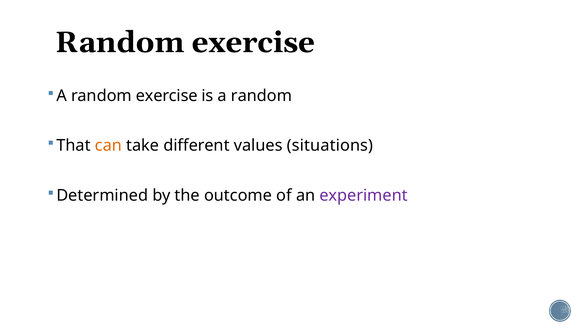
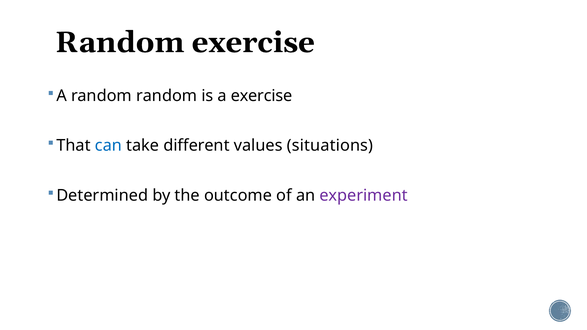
A random exercise: exercise -> random (167, 96)
is a random: random -> exercise (262, 96)
can colour: orange -> blue (108, 146)
